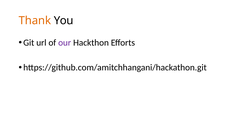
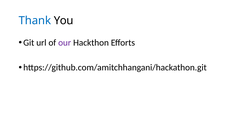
Thank colour: orange -> blue (35, 21)
